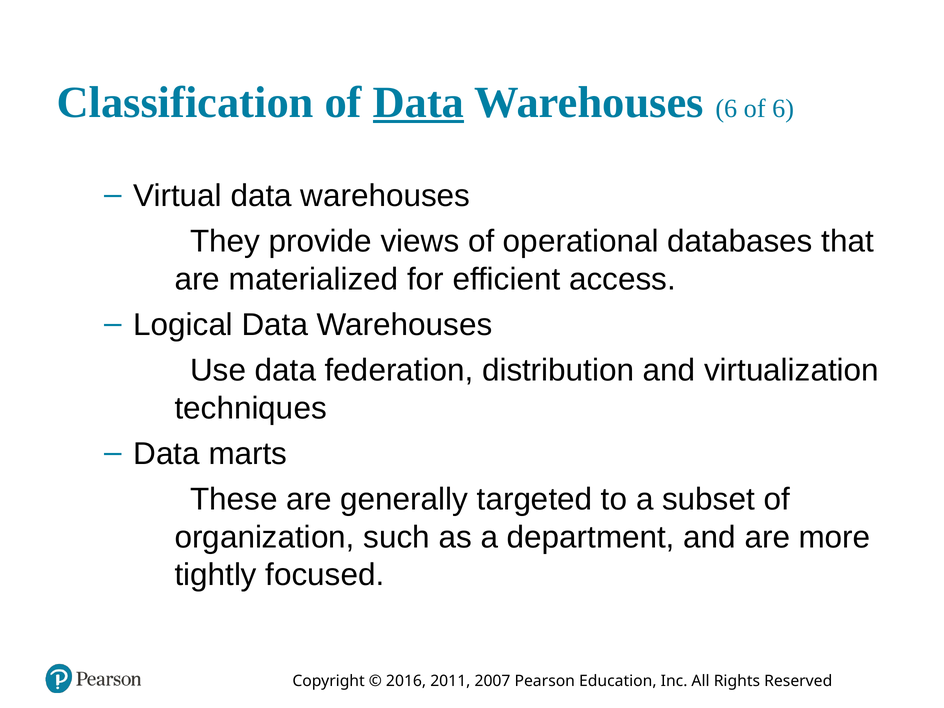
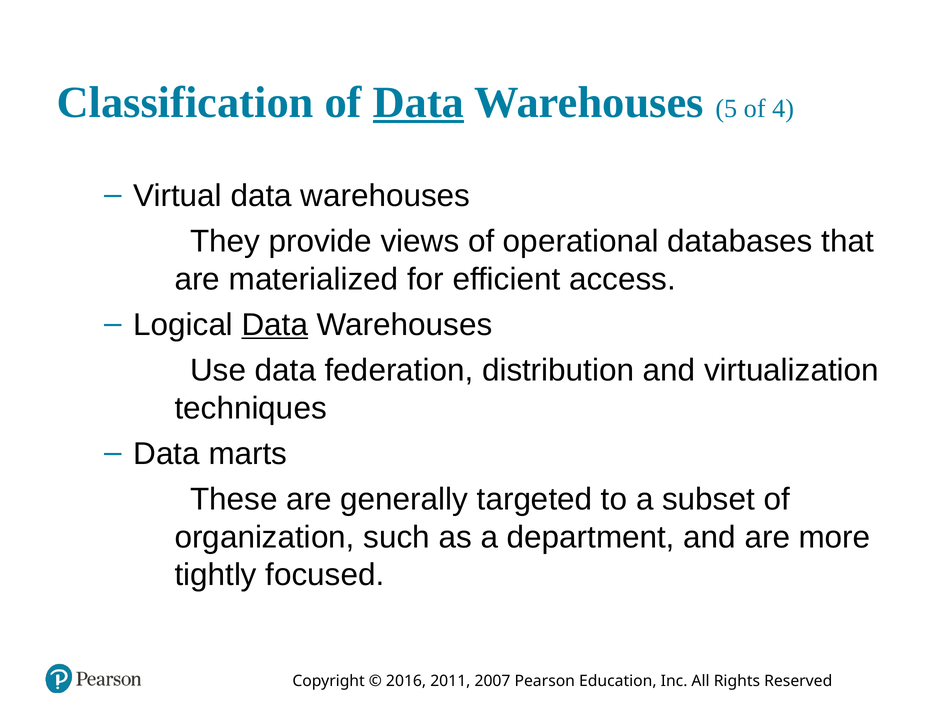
Warehouses 6: 6 -> 5 (726, 108)
of 6: 6 -> 4 (783, 108)
Data underline: none -> present (275, 325)
